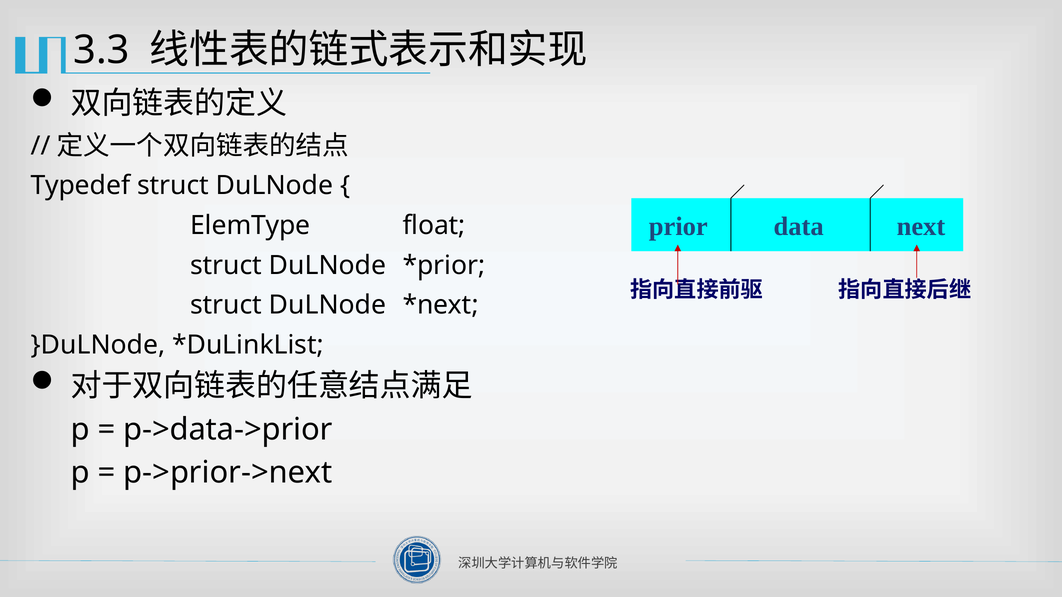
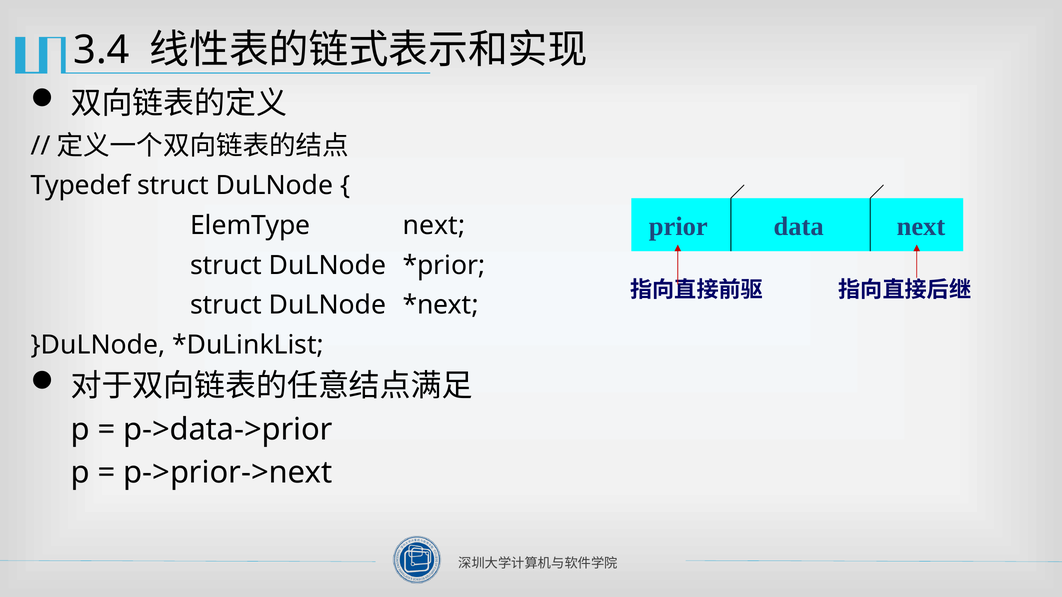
3.3: 3.3 -> 3.4 (101, 50)
ElemType float: float -> next (434, 226)
